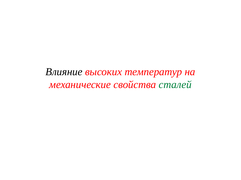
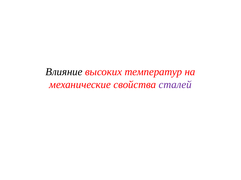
сталей colour: green -> purple (175, 85)
